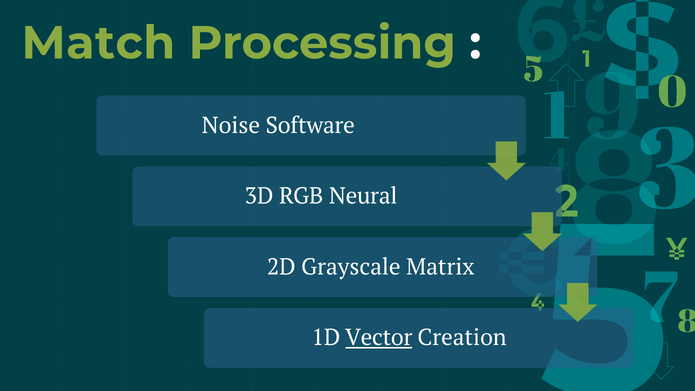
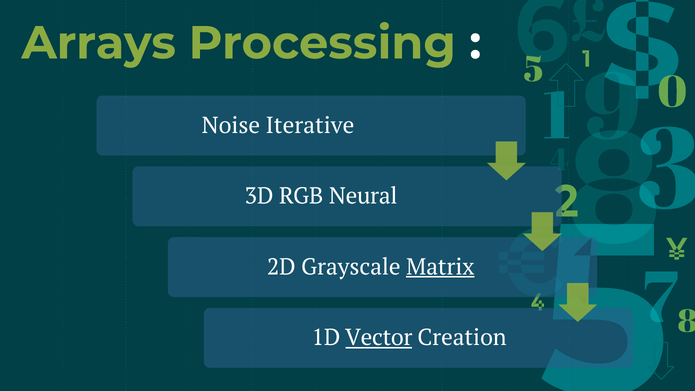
Match: Match -> Arrays (99, 43)
Software: Software -> Iterative (310, 125)
Matrix underline: none -> present (440, 267)
